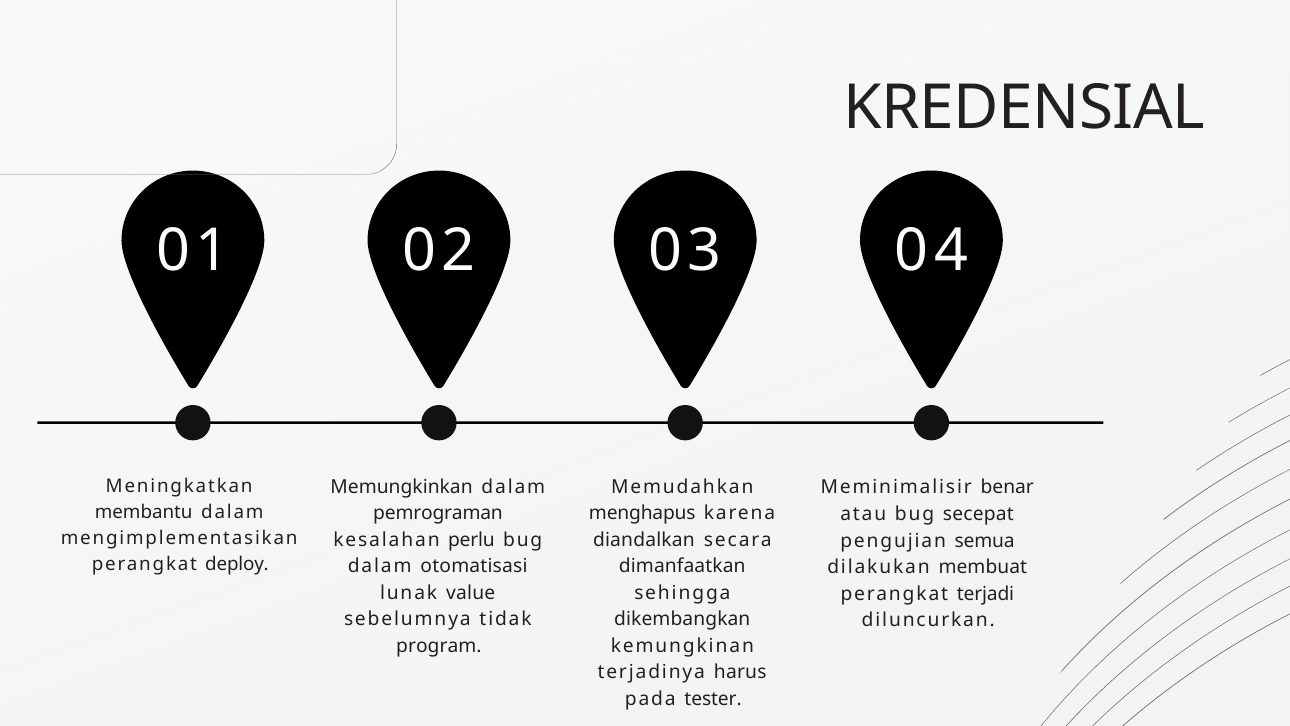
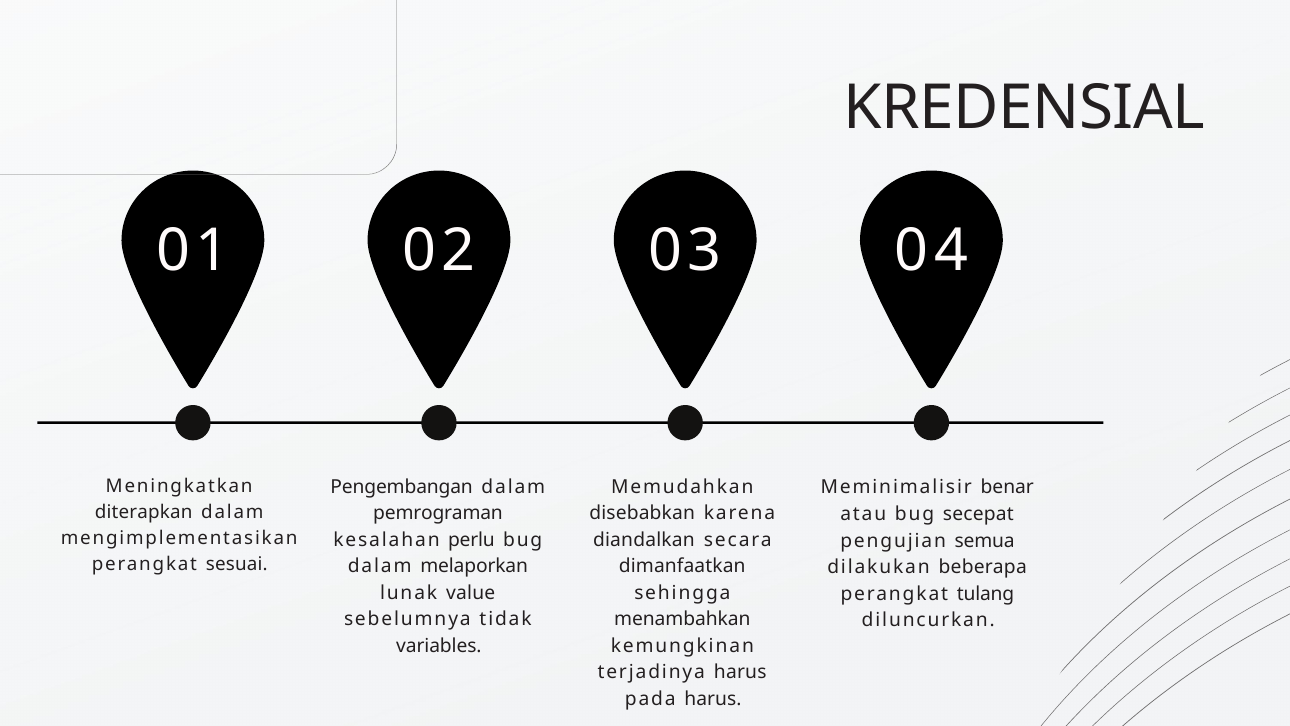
Memungkinkan: Memungkinkan -> Pengembangan (402, 487)
membantu: membantu -> diterapkan (144, 512)
menghapus: menghapus -> disebabkan (642, 513)
deploy: deploy -> sesuai (237, 564)
otomatisasi: otomatisasi -> melaporkan (474, 566)
membuat: membuat -> beberapa (983, 567)
terjadi: terjadi -> tulang (985, 593)
dikembangkan: dikembangkan -> menambahkan (682, 619)
program: program -> variables (439, 646)
pada tester: tester -> harus (713, 699)
